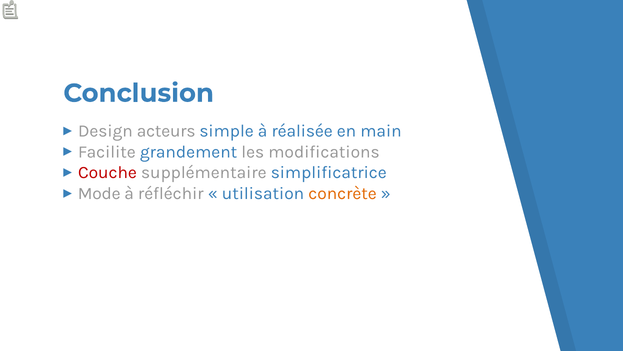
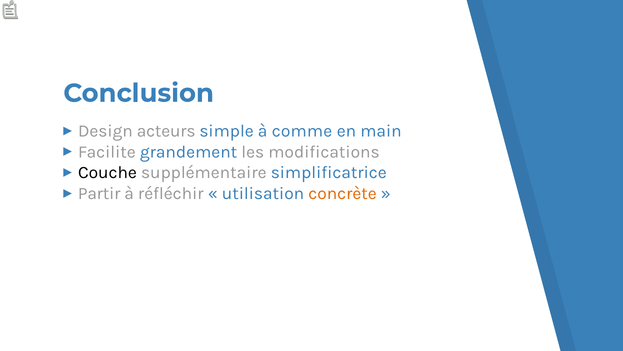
réalisée: réalisée -> comme (302, 131)
Couche colour: red -> black (107, 172)
Mode: Mode -> Partir (99, 193)
